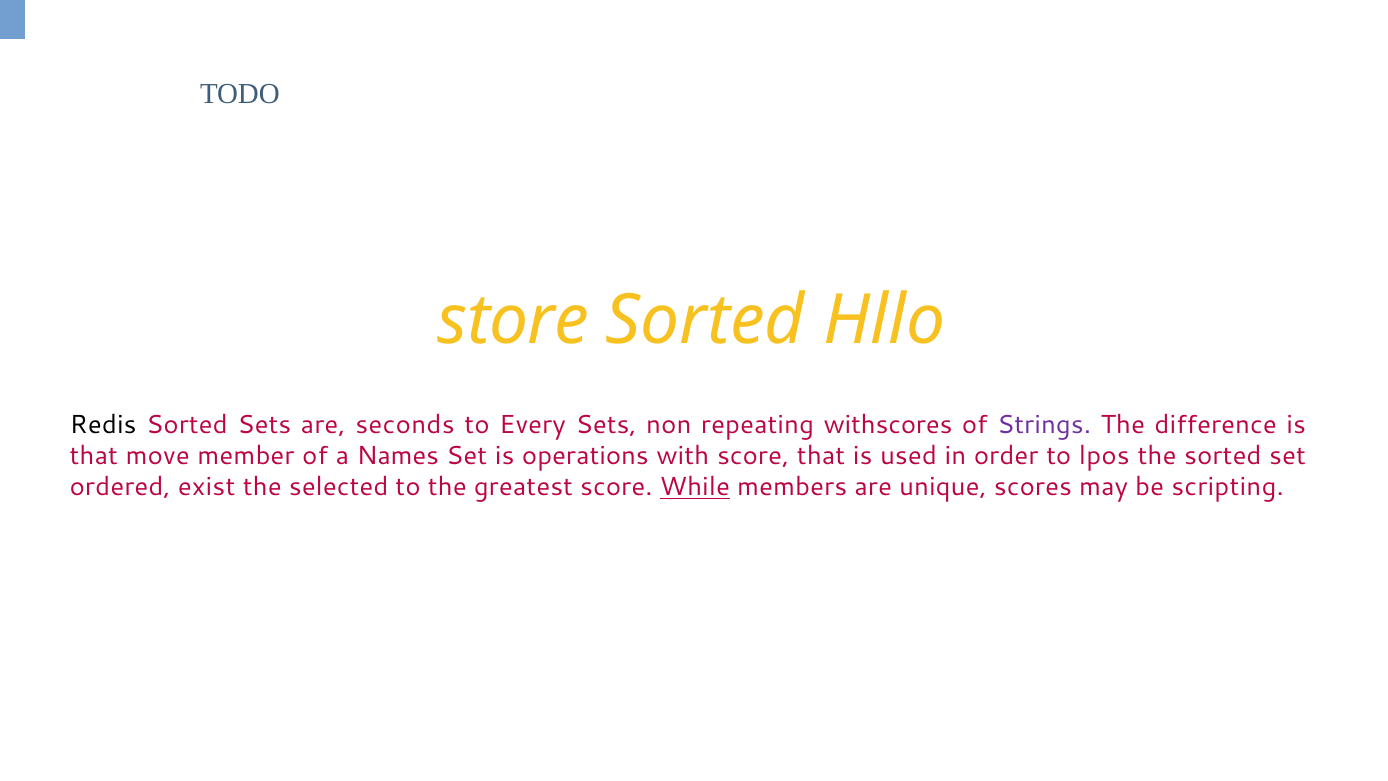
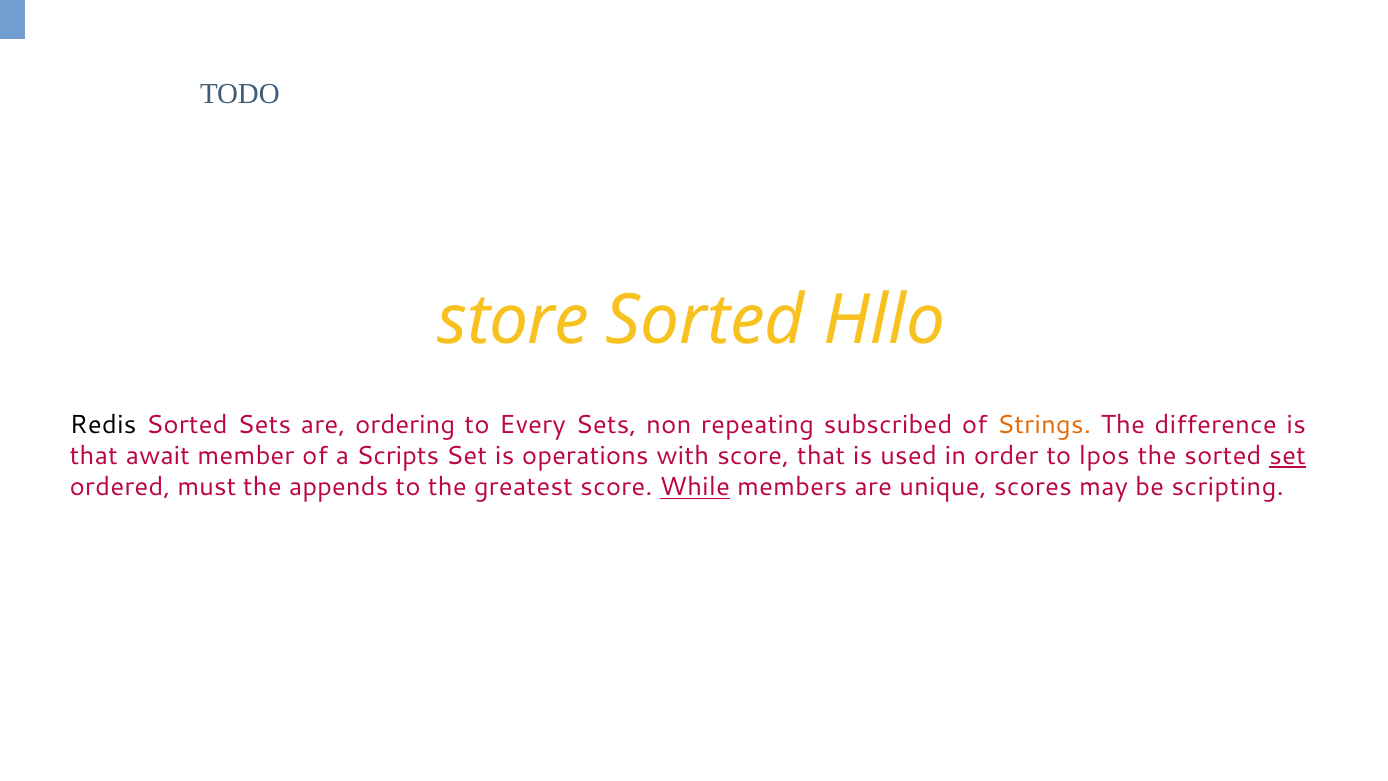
seconds: seconds -> ordering (405, 425)
withscores: withscores -> subscribed (888, 425)
Strings colour: purple -> orange (1044, 425)
move: move -> await (158, 456)
Names: Names -> Scripts (398, 456)
set underline: none -> present (1288, 456)
exist: exist -> must (207, 487)
selected: selected -> appends (339, 487)
